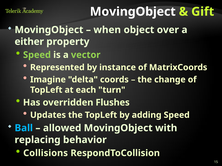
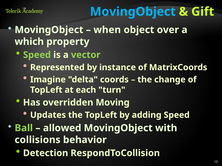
MovingObject colour: white -> light blue (133, 12)
either: either -> which (29, 42)
Flushes: Flushes -> Moving (113, 103)
Ball colour: light blue -> light green (24, 128)
replacing: replacing -> collisions (38, 140)
Collisions: Collisions -> Detection (46, 153)
